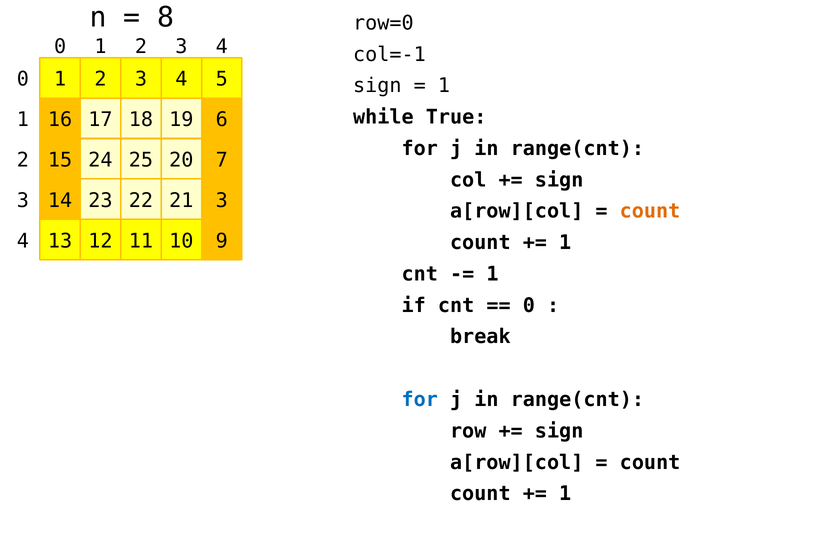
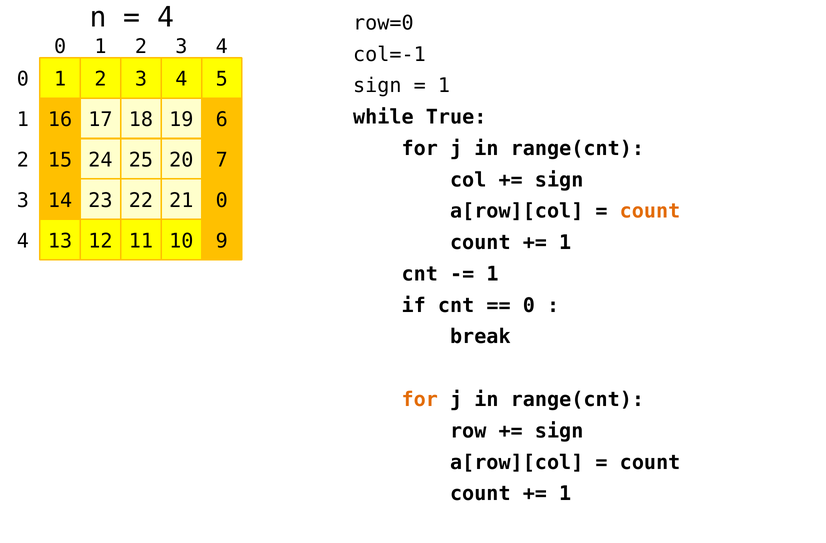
8: 8 -> 4 (166, 17)
21 3: 3 -> 0 (222, 200)
for colour: blue -> orange (420, 399)
